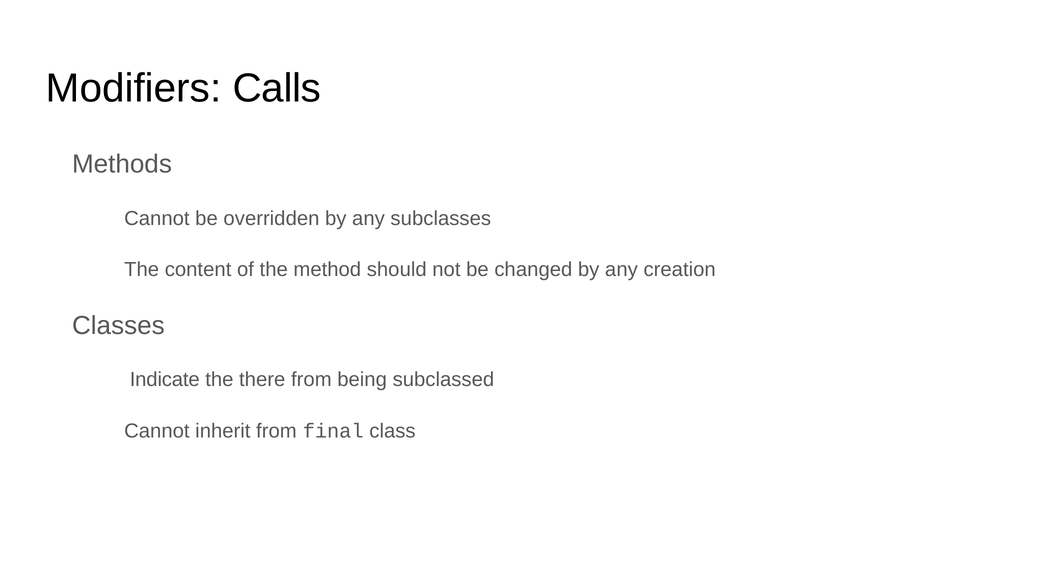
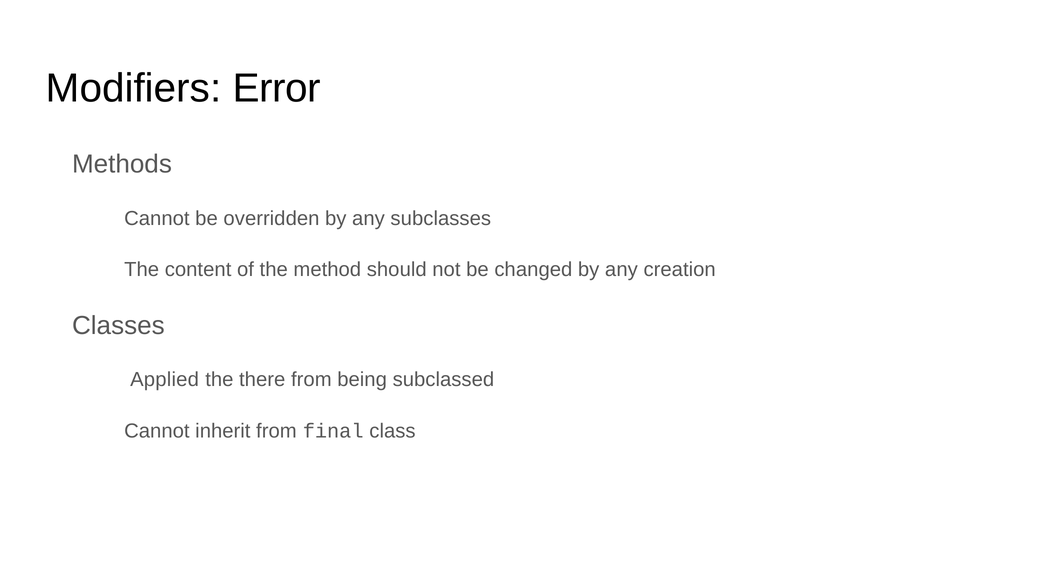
Calls: Calls -> Error (277, 88)
Indicate: Indicate -> Applied (165, 380)
